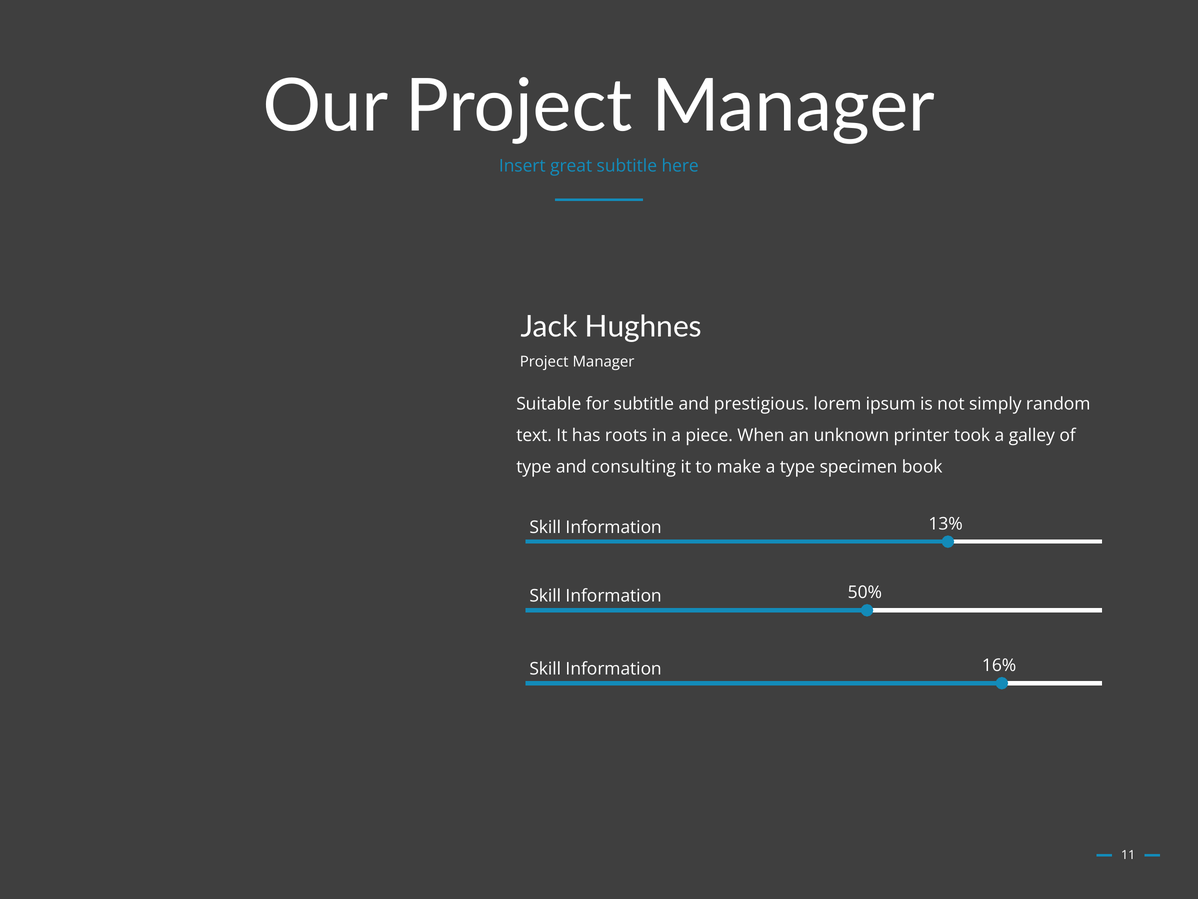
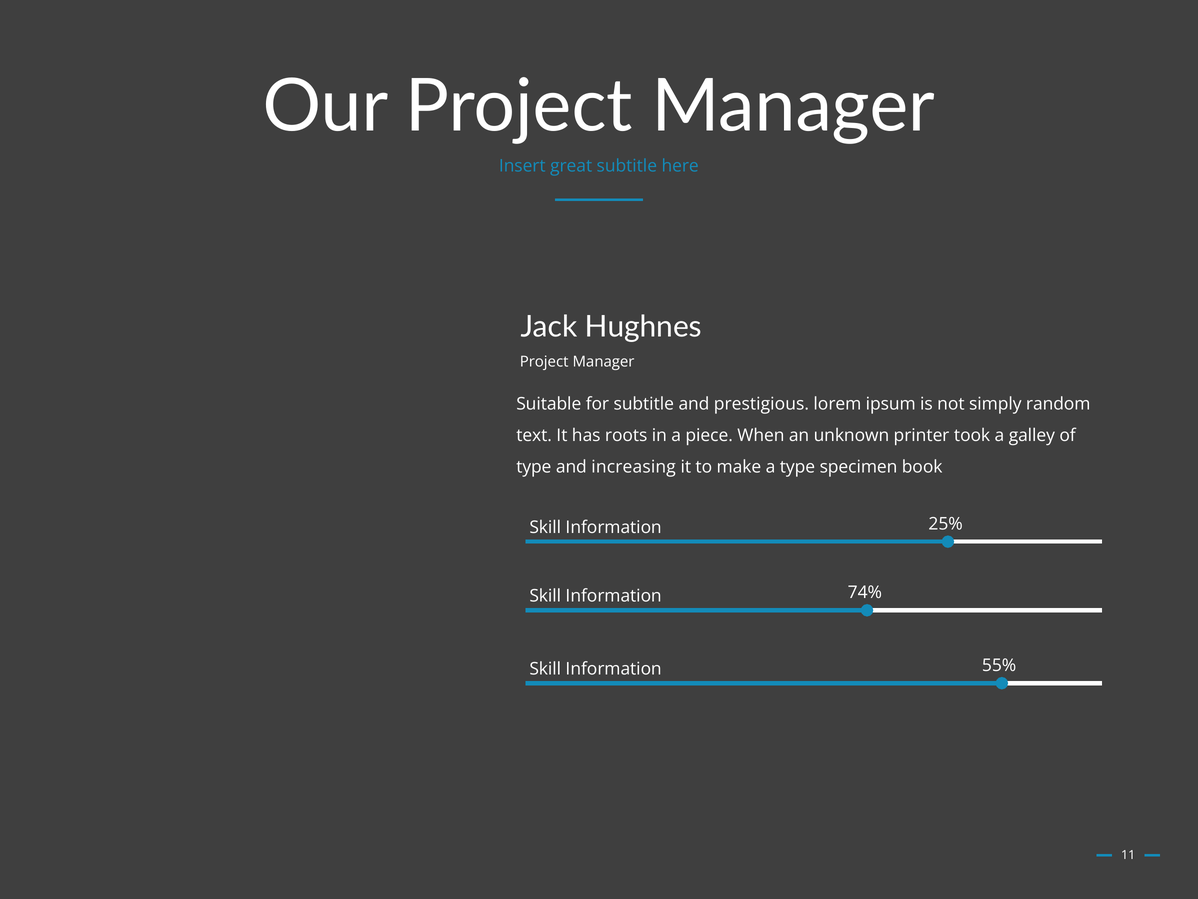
consulting: consulting -> increasing (634, 467)
13%: 13% -> 25% (946, 524)
50%: 50% -> 74% (865, 592)
16%: 16% -> 55% (999, 665)
